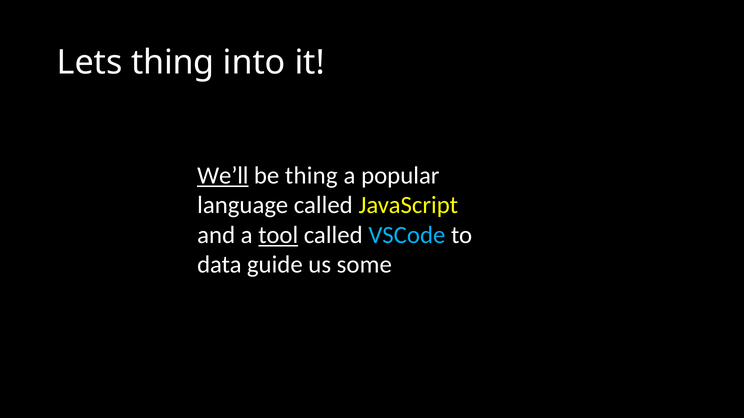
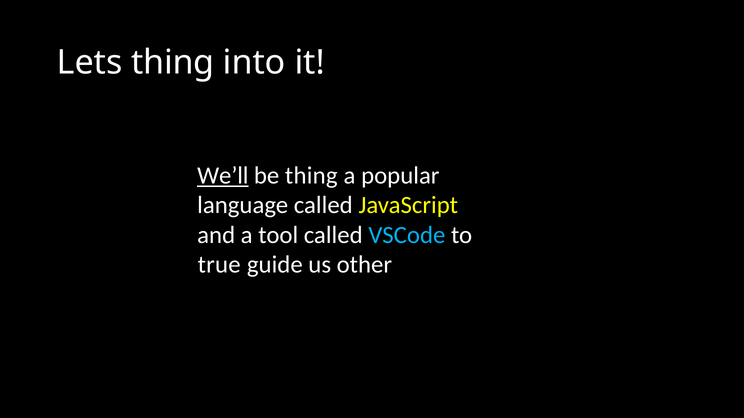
tool underline: present -> none (278, 235)
data: data -> true (219, 265)
some: some -> other (364, 265)
